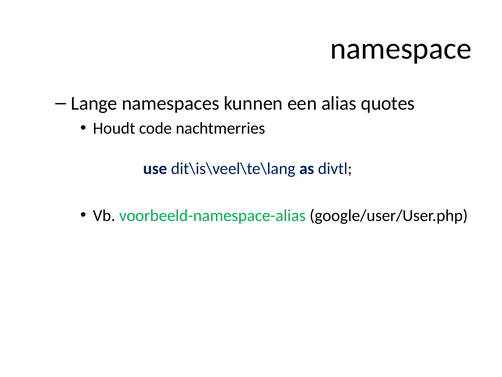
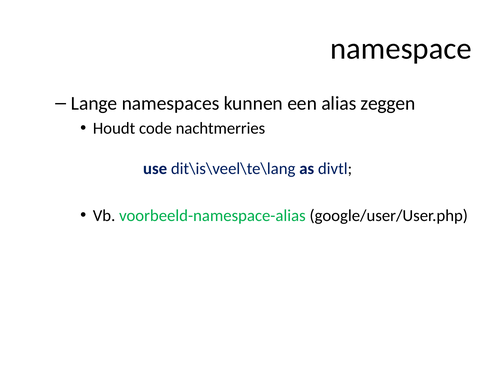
quotes: quotes -> zeggen (388, 103)
